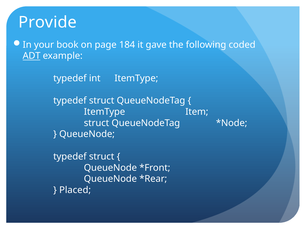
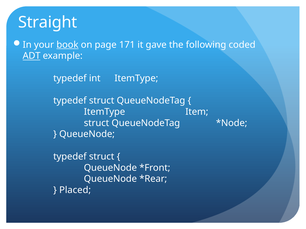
Provide: Provide -> Straight (48, 22)
book underline: none -> present (67, 45)
184: 184 -> 171 (127, 45)
